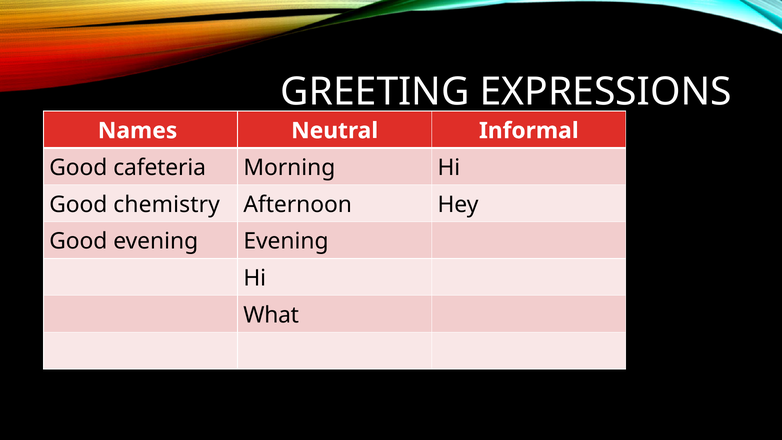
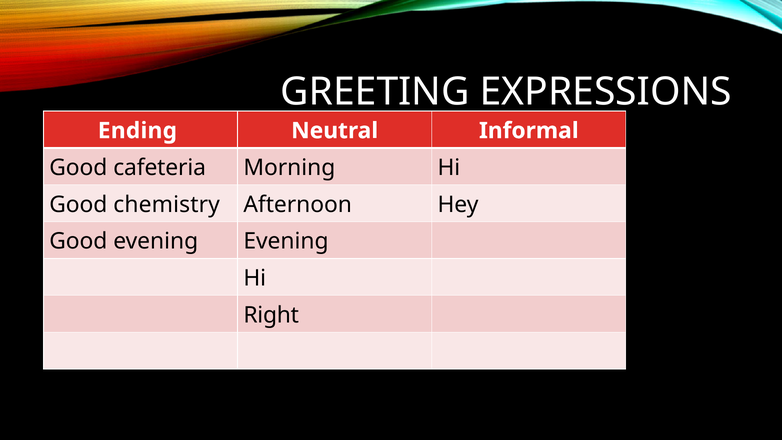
Names: Names -> Ending (137, 131)
What: What -> Right (271, 315)
